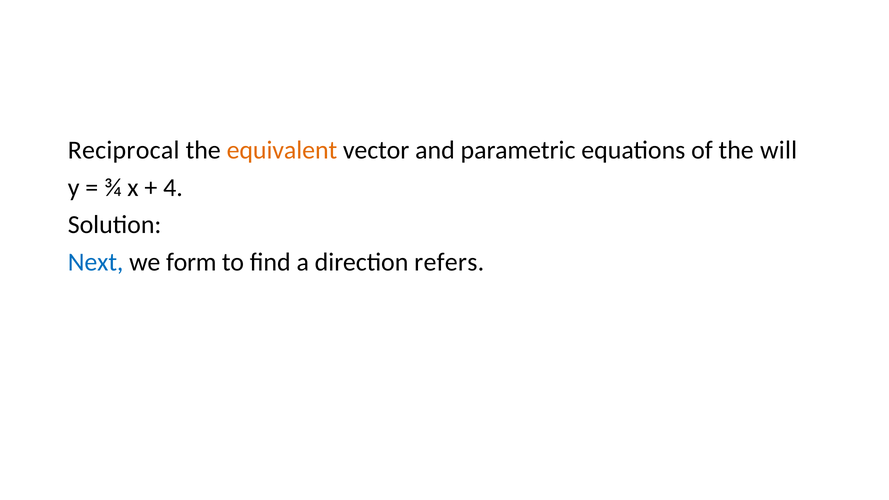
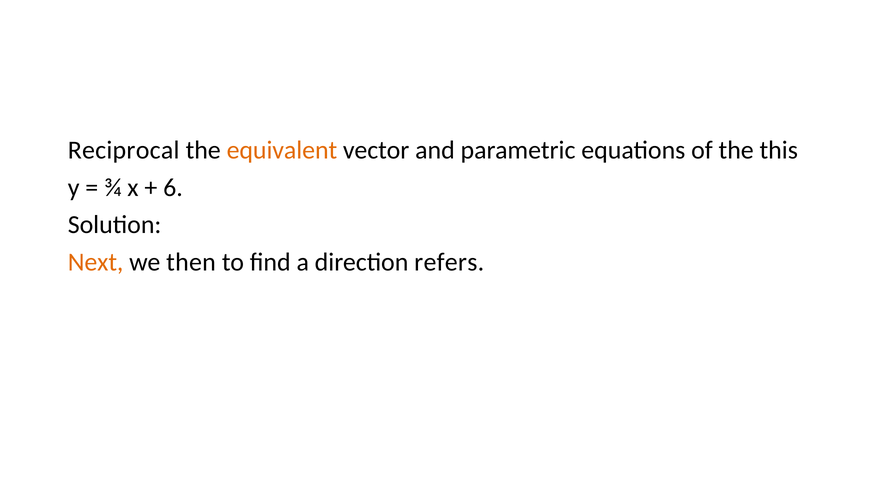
will: will -> this (779, 150)
4: 4 -> 6 (173, 188)
Next colour: blue -> orange (96, 262)
form: form -> then (191, 262)
